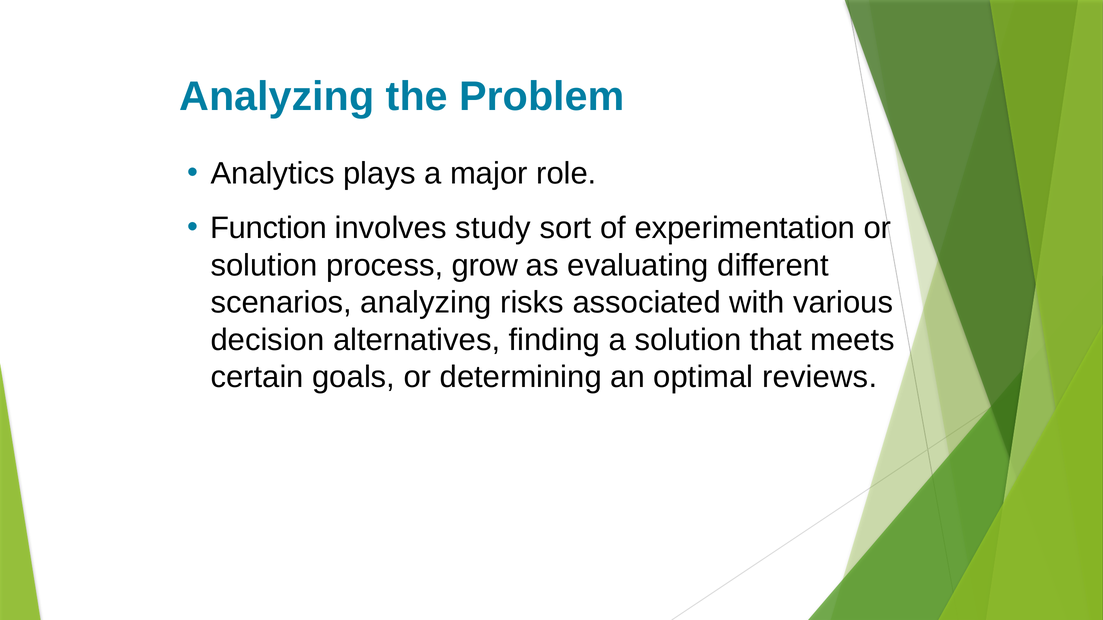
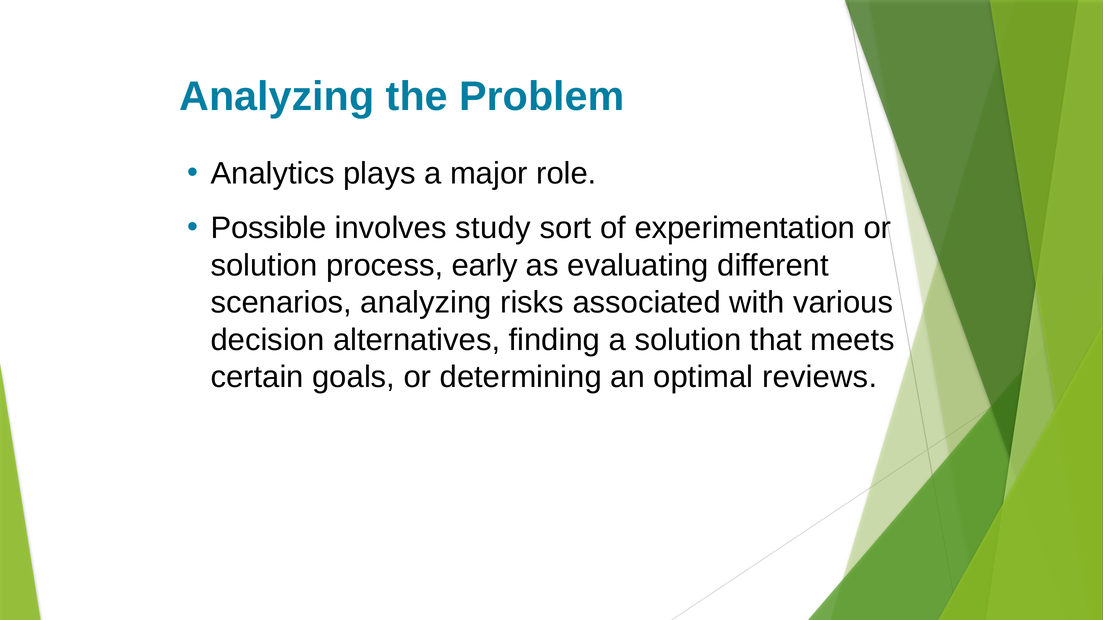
Function: Function -> Possible (268, 228)
grow: grow -> early (485, 266)
